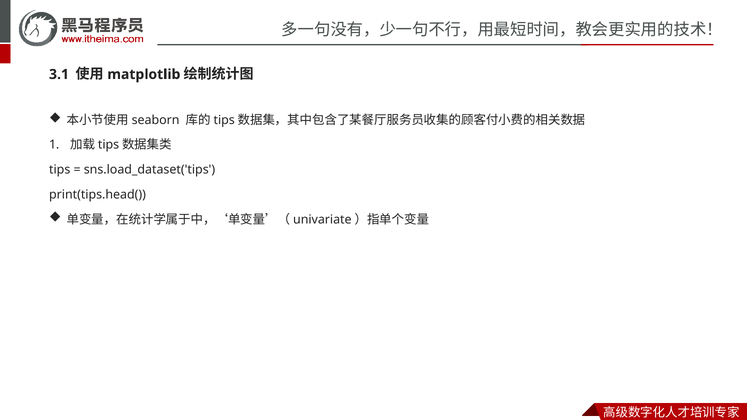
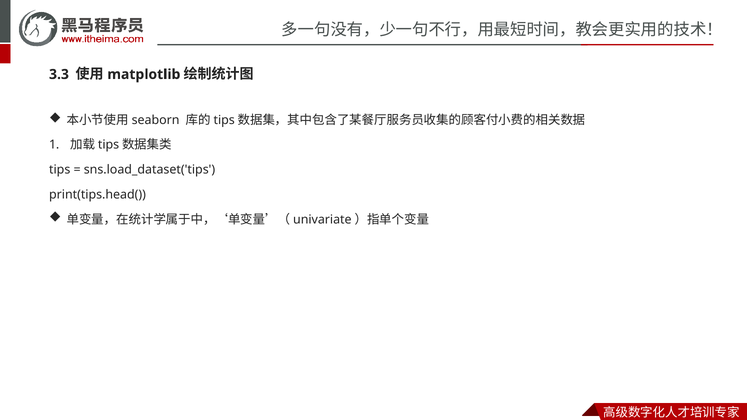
3.1: 3.1 -> 3.3 (59, 74)
